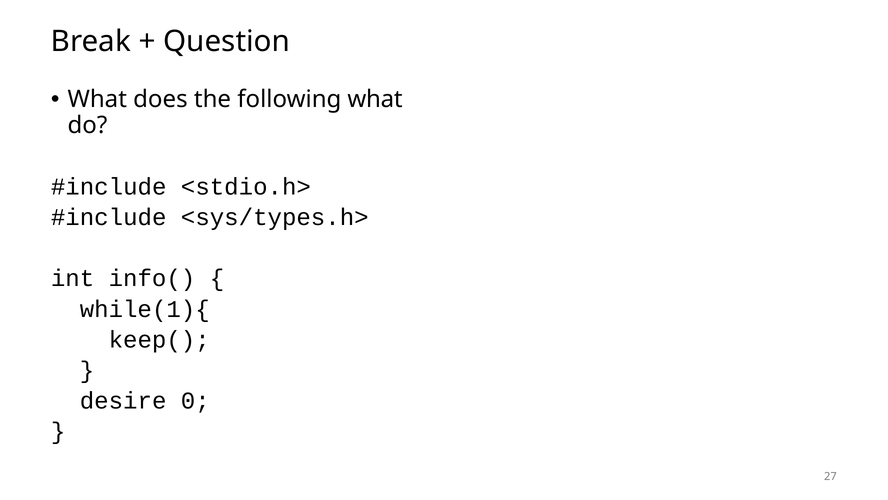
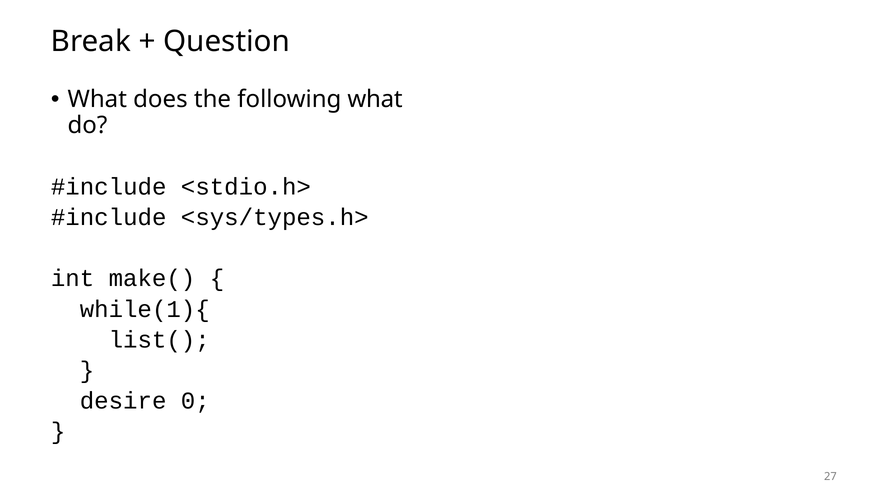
info(: info( -> make( (152, 278)
keep(: keep( -> list( (159, 339)
